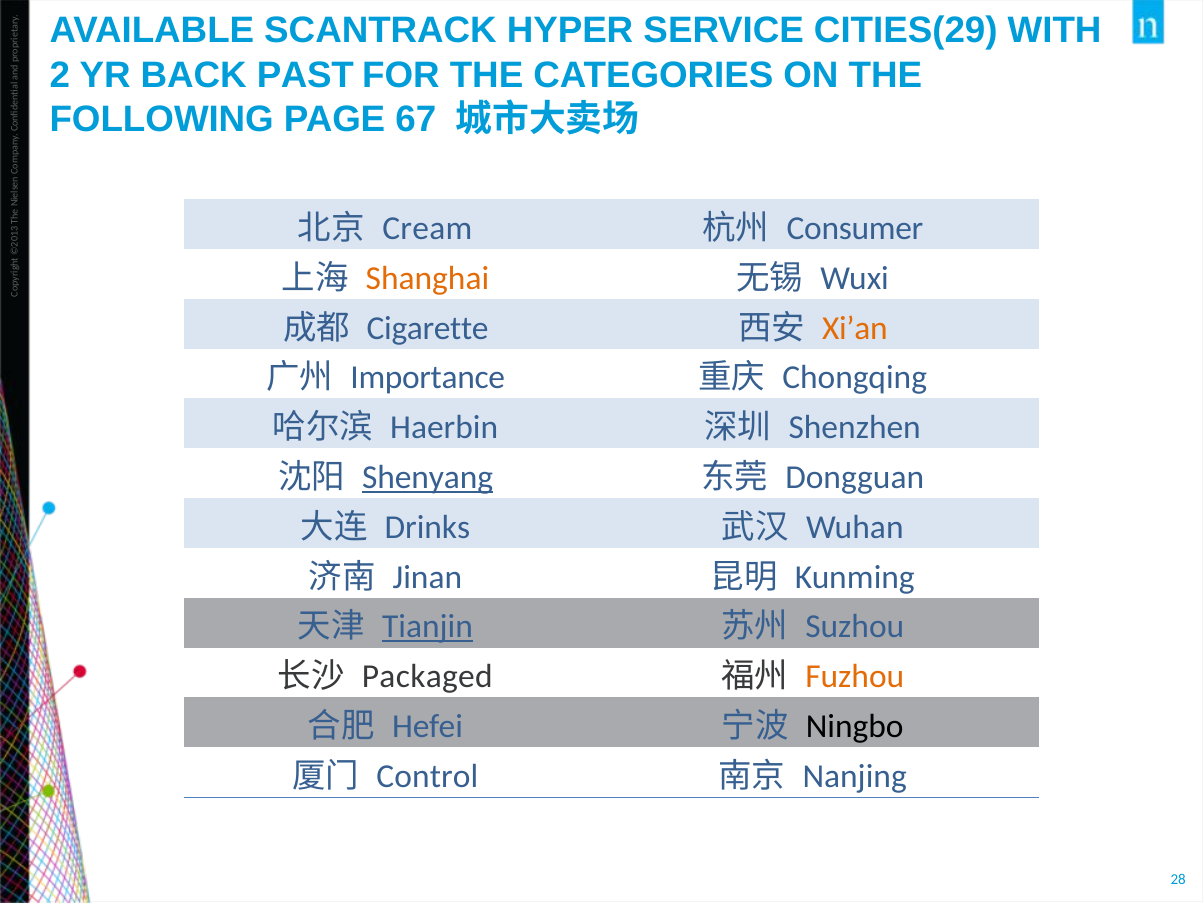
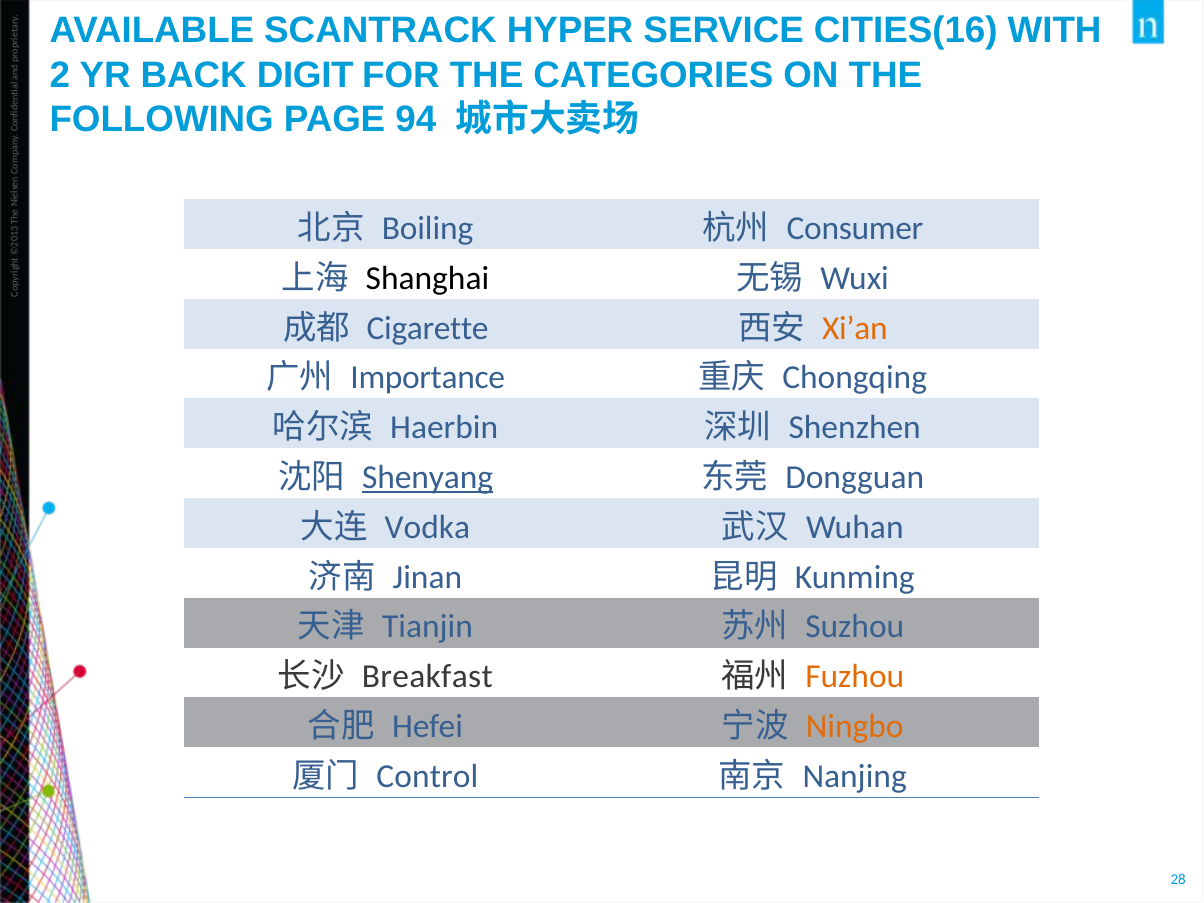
CITIES(29: CITIES(29 -> CITIES(16 (906, 31)
PAST: PAST -> DIGIT (305, 75)
67: 67 -> 94 (416, 119)
Cream: Cream -> Boiling (428, 228)
Shanghai colour: orange -> black (427, 278)
Drinks: Drinks -> Vodka (427, 527)
Tianjin underline: present -> none (427, 627)
Packaged: Packaged -> Breakfast (427, 677)
Ningbo colour: black -> orange (855, 727)
